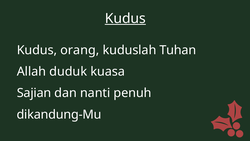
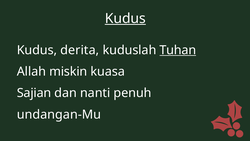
orang: orang -> derita (80, 50)
Tuhan underline: none -> present (178, 50)
duduk: duduk -> miskin (68, 71)
dikandung-Mu: dikandung-Mu -> undangan-Mu (59, 114)
